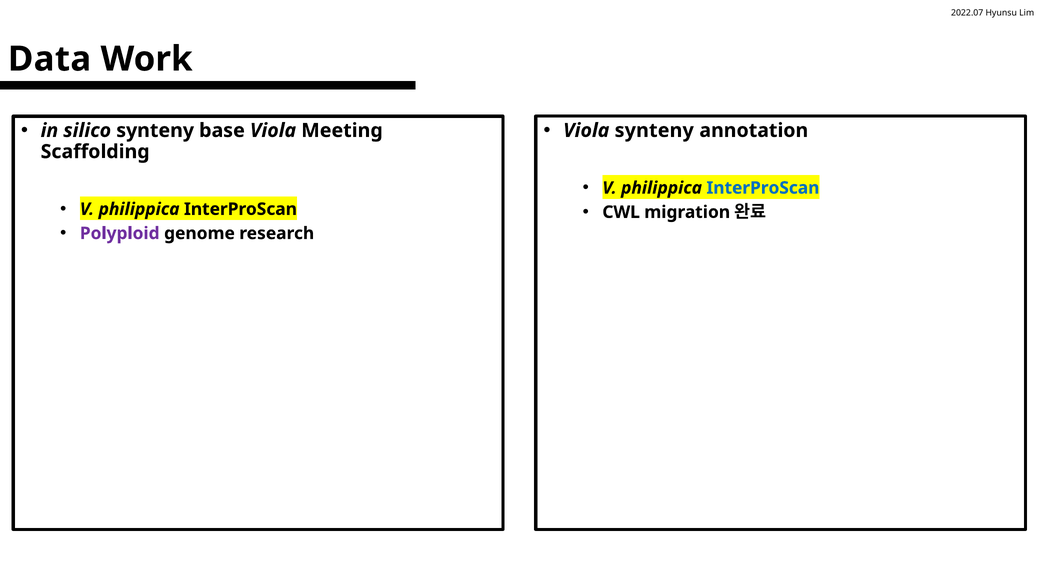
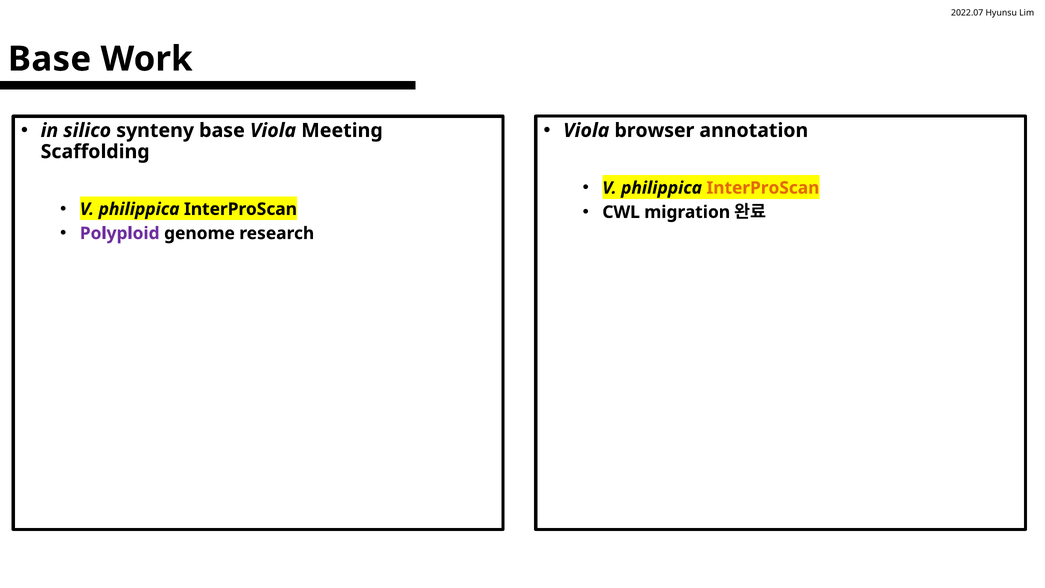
Data: Data -> Base (50, 59)
Viola synteny: synteny -> browser (654, 130)
InterProScan colour: blue -> orange (763, 188)
